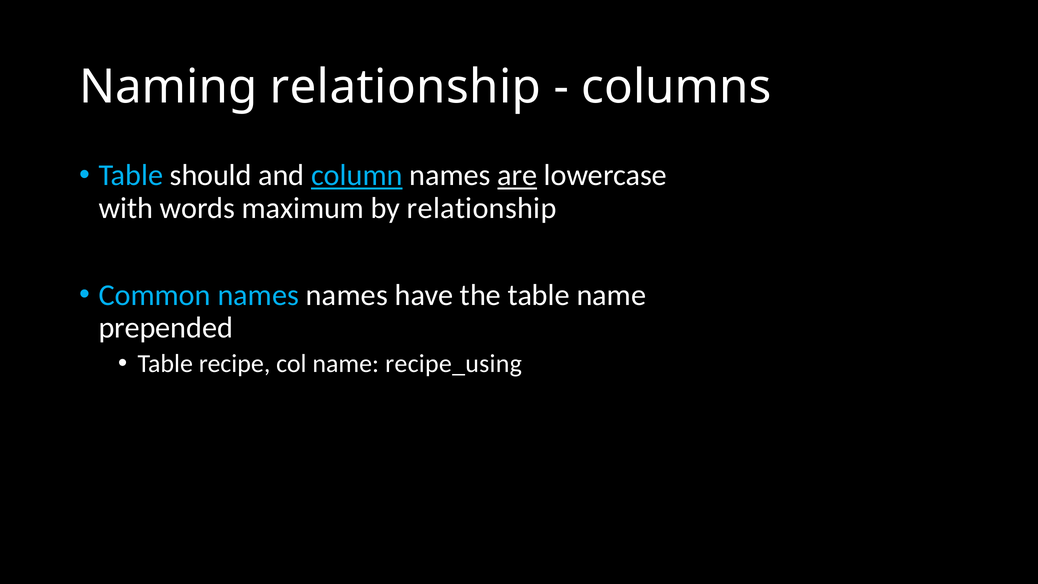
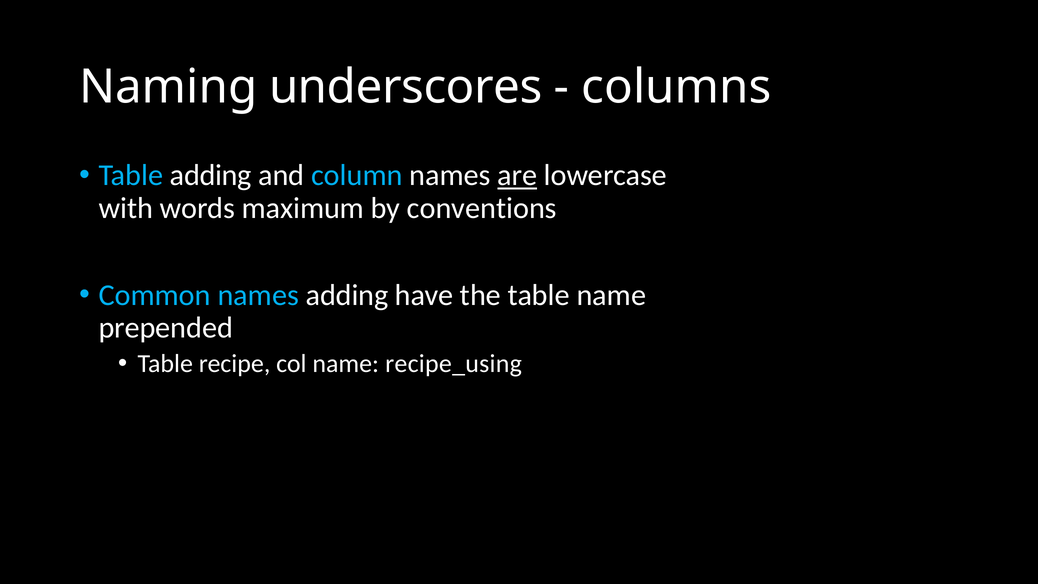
Naming relationship: relationship -> underscores (406, 87)
Table should: should -> adding (211, 175)
column underline: present -> none (357, 175)
by relationship: relationship -> conventions (482, 208)
names names: names -> adding (347, 295)
